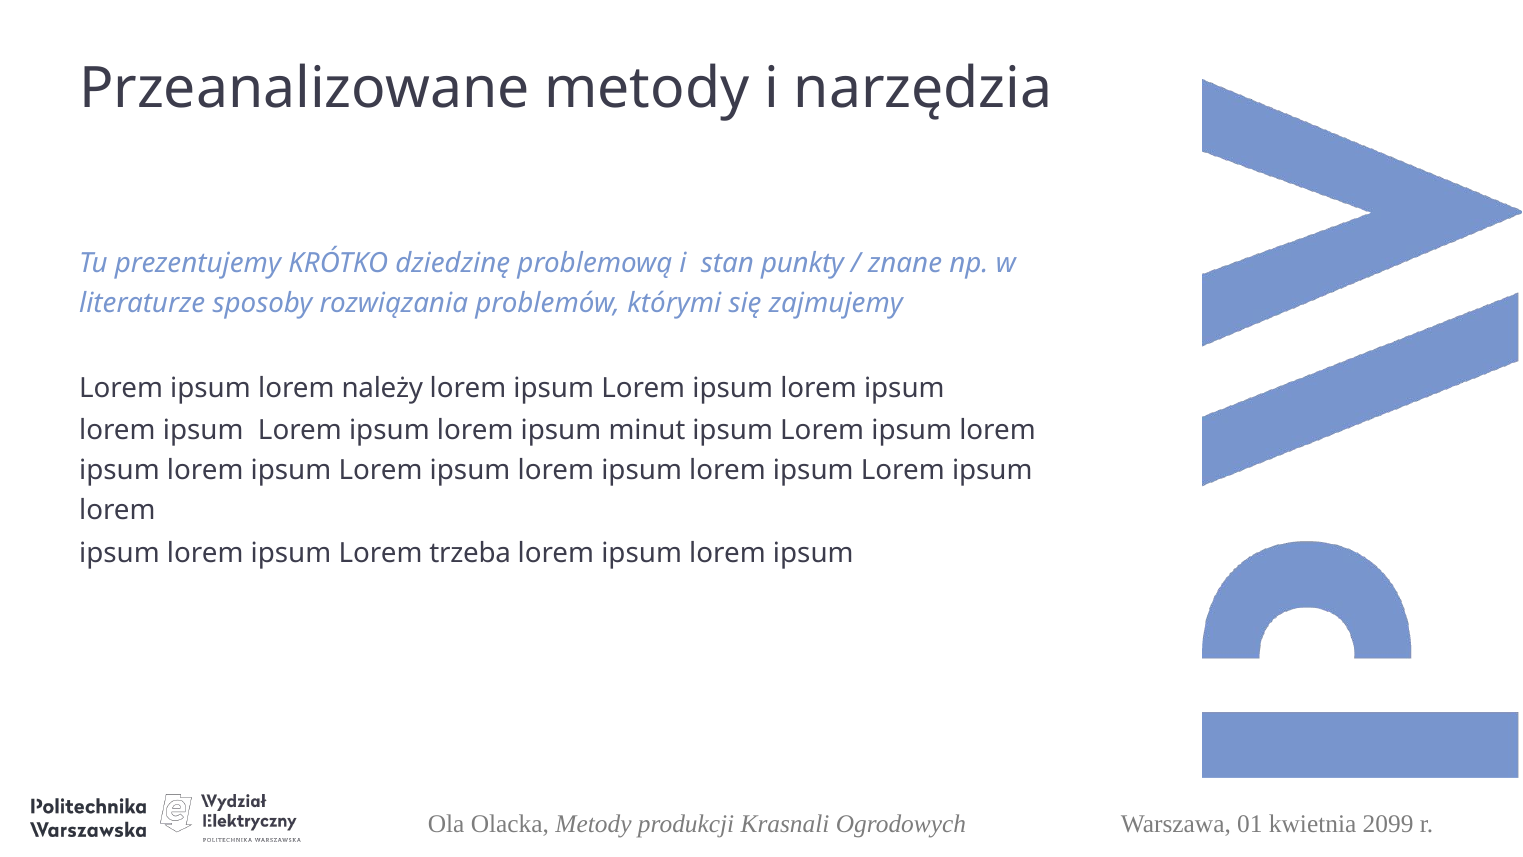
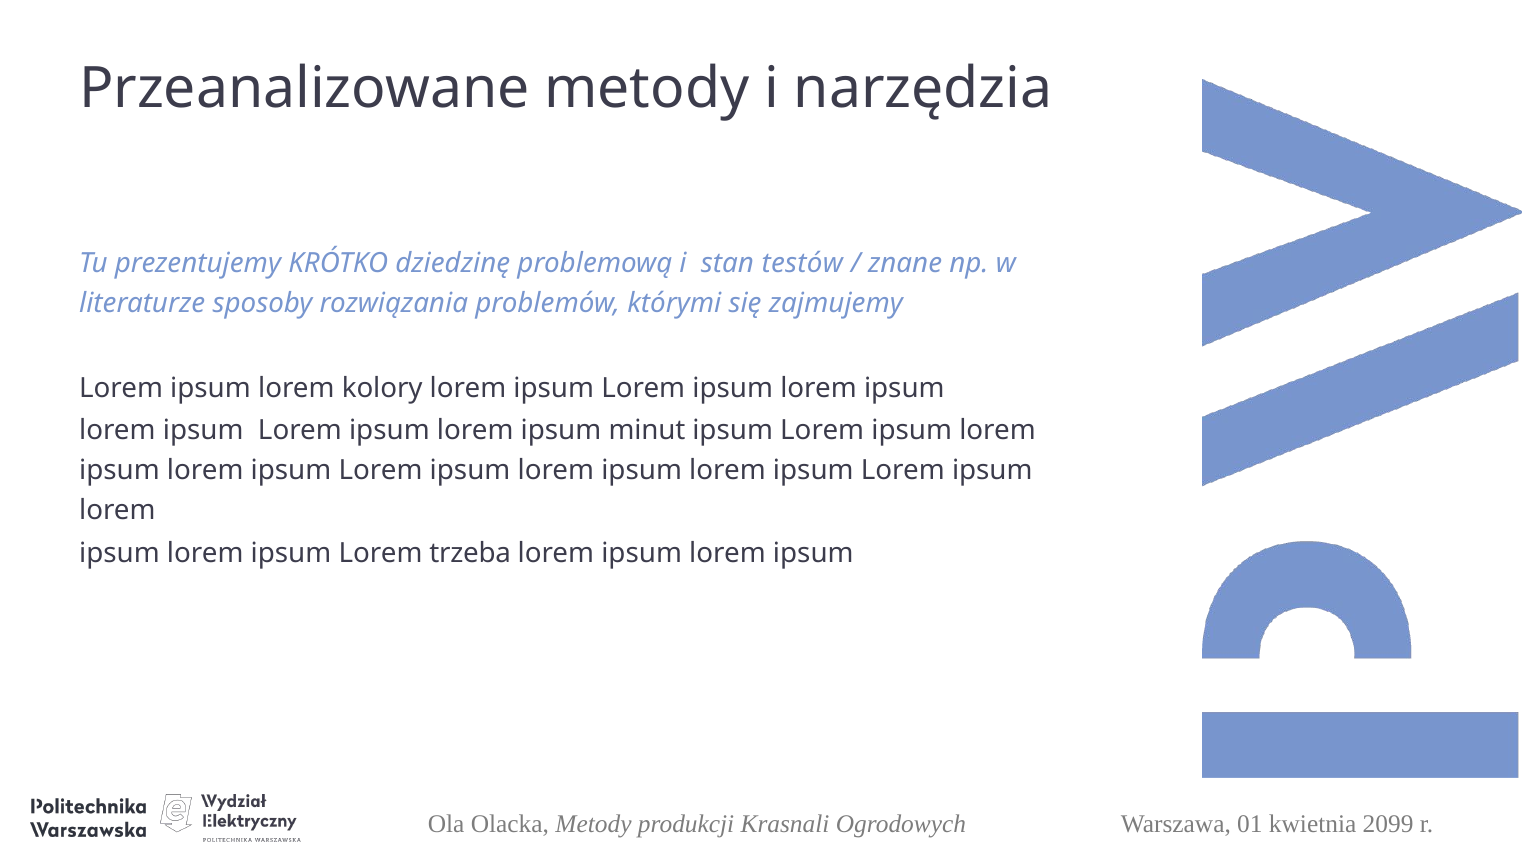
punkty: punkty -> testów (802, 263)
należy: należy -> kolory (382, 388)
